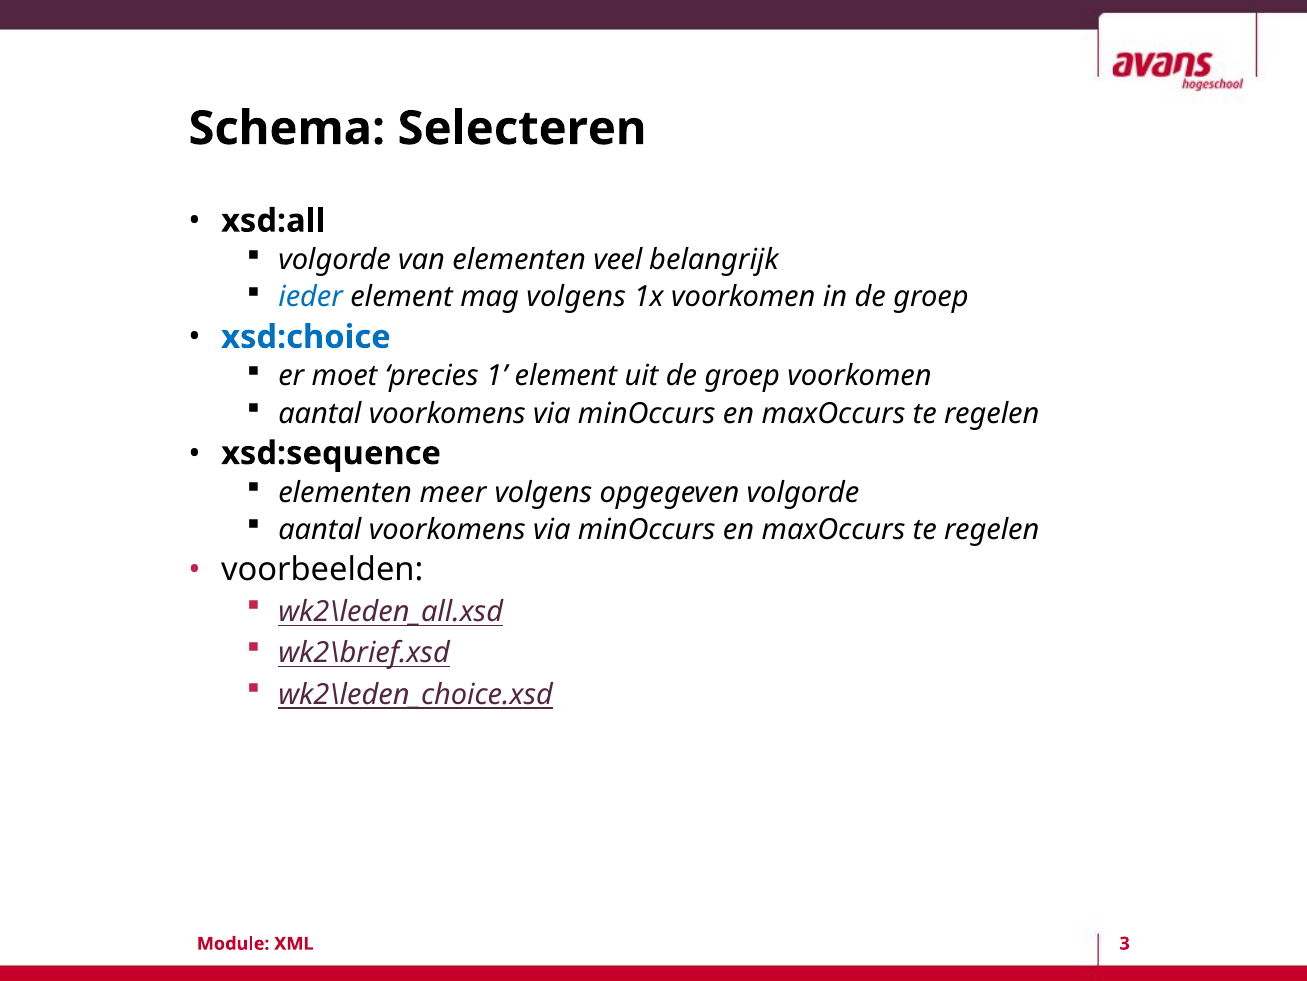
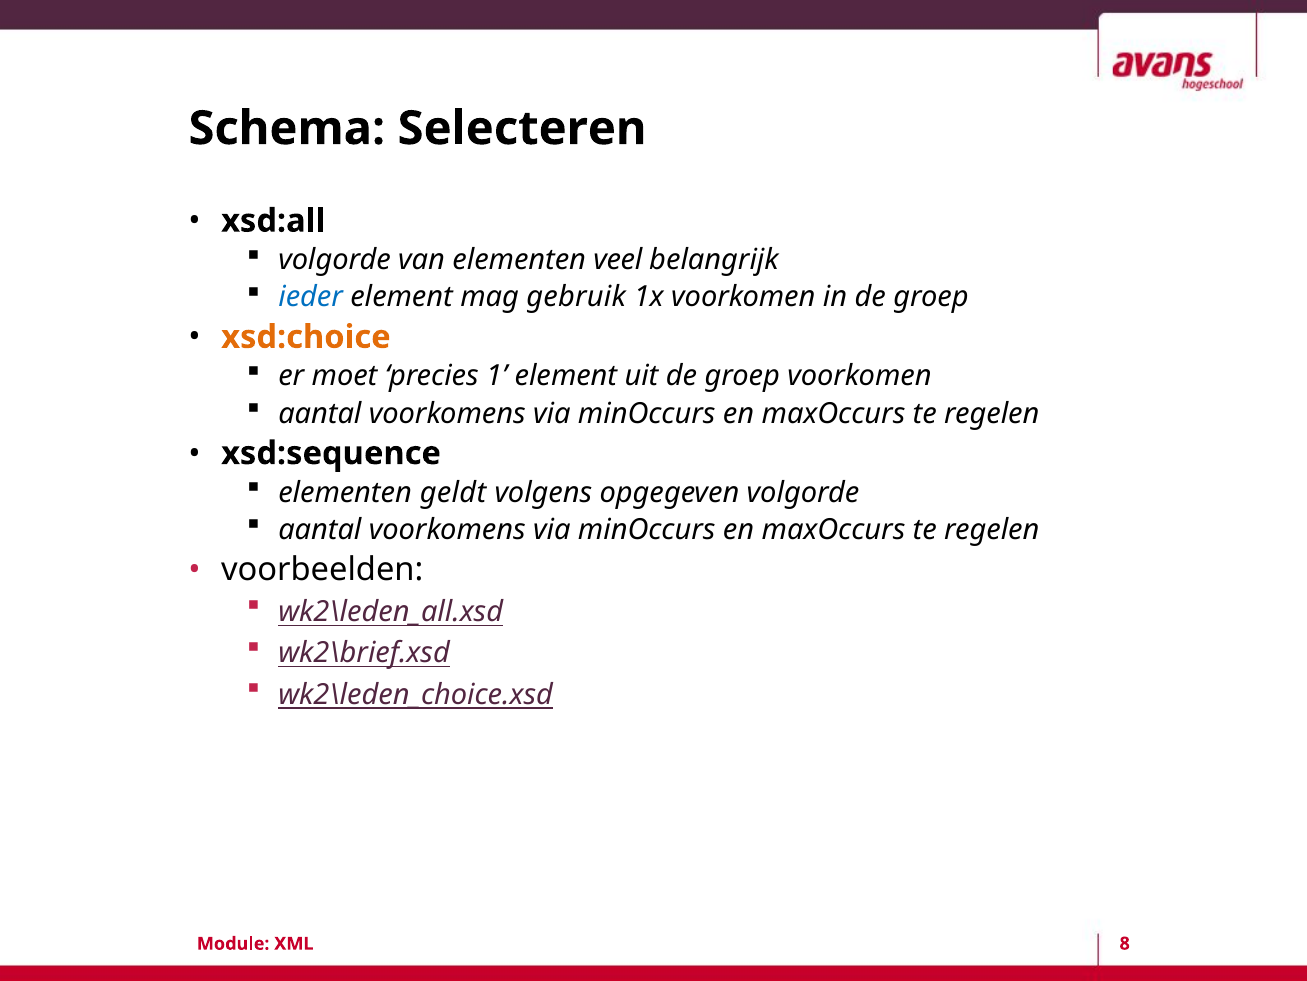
mag volgens: volgens -> gebruik (576, 297)
xsd:choice colour: blue -> orange (306, 337)
meer: meer -> geldt (453, 492)
3: 3 -> 8 (1125, 943)
